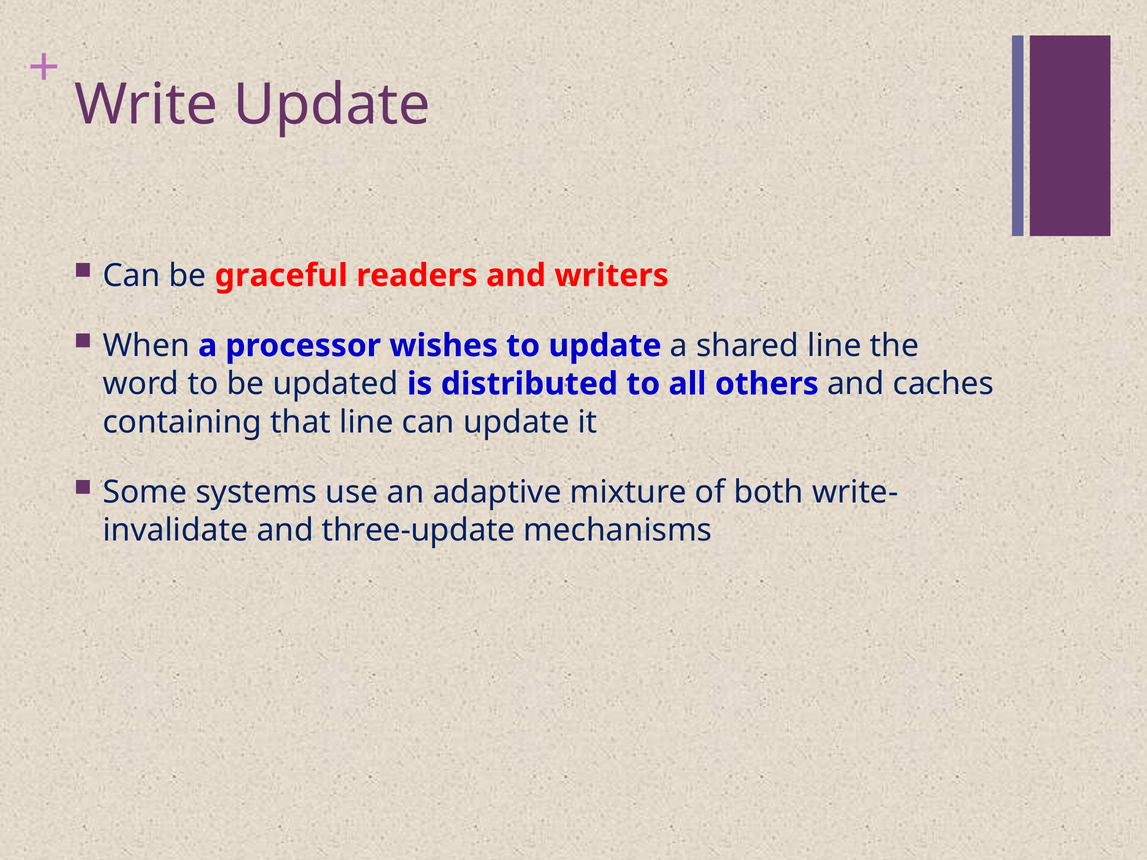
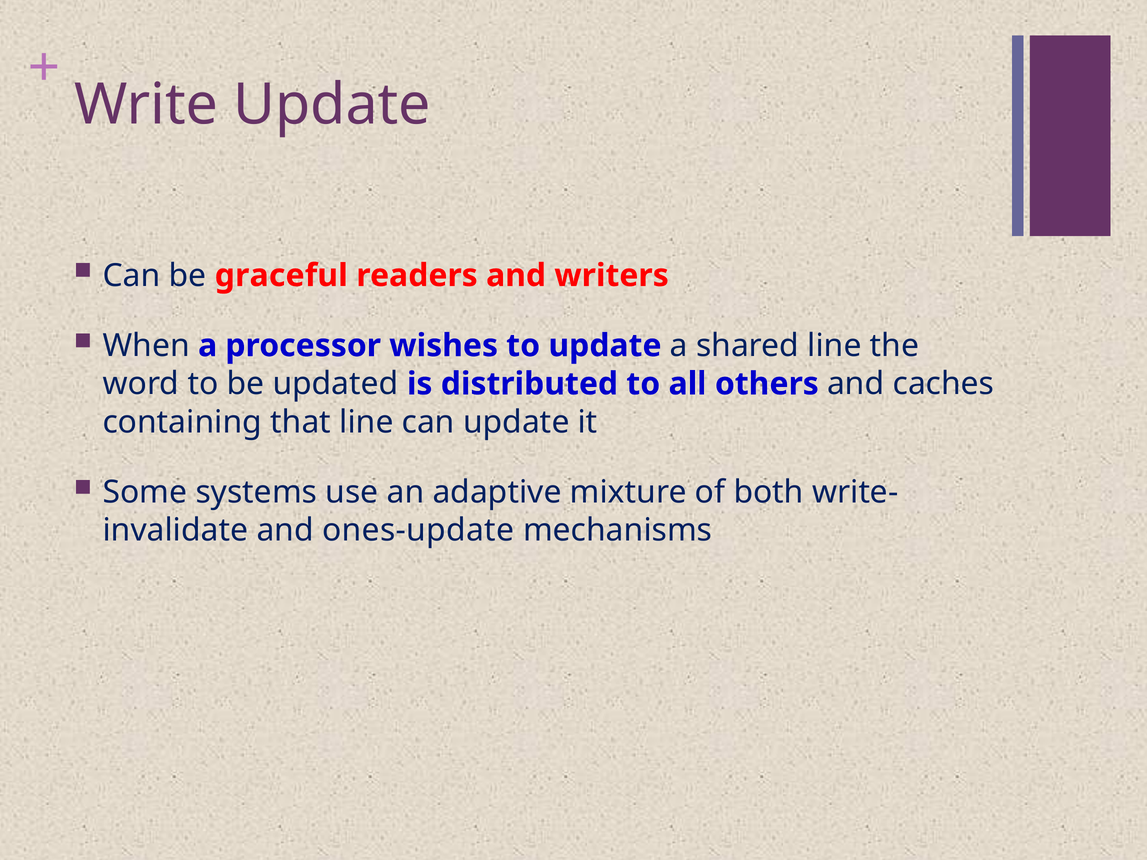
three-update: three-update -> ones-update (418, 531)
